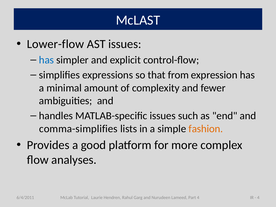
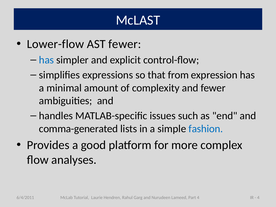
AST issues: issues -> fewer (125, 44)
comma-simplifies: comma-simplifies -> comma-generated (79, 129)
fashion colour: orange -> blue (206, 129)
